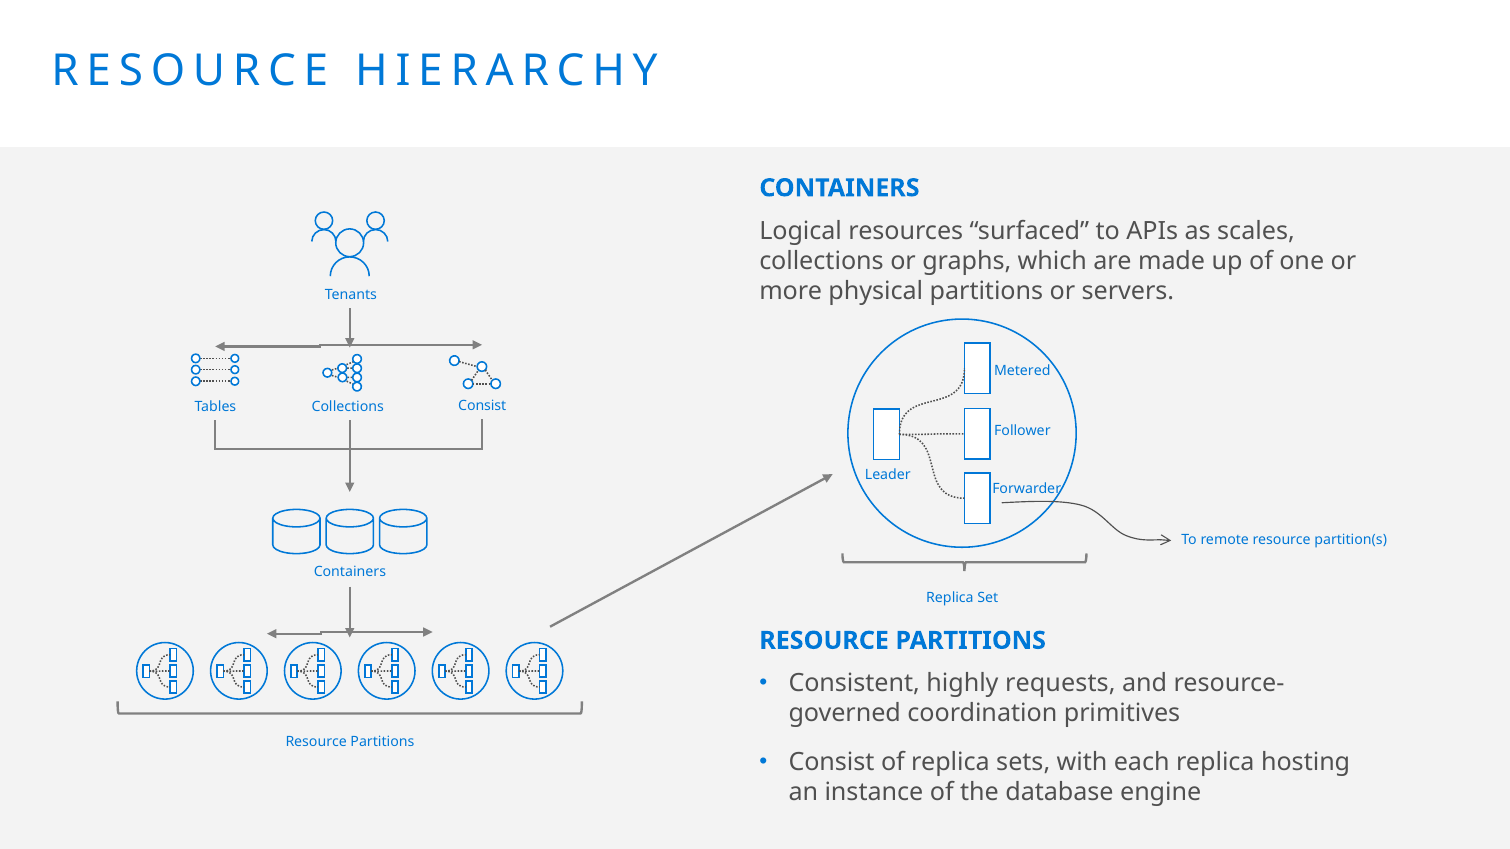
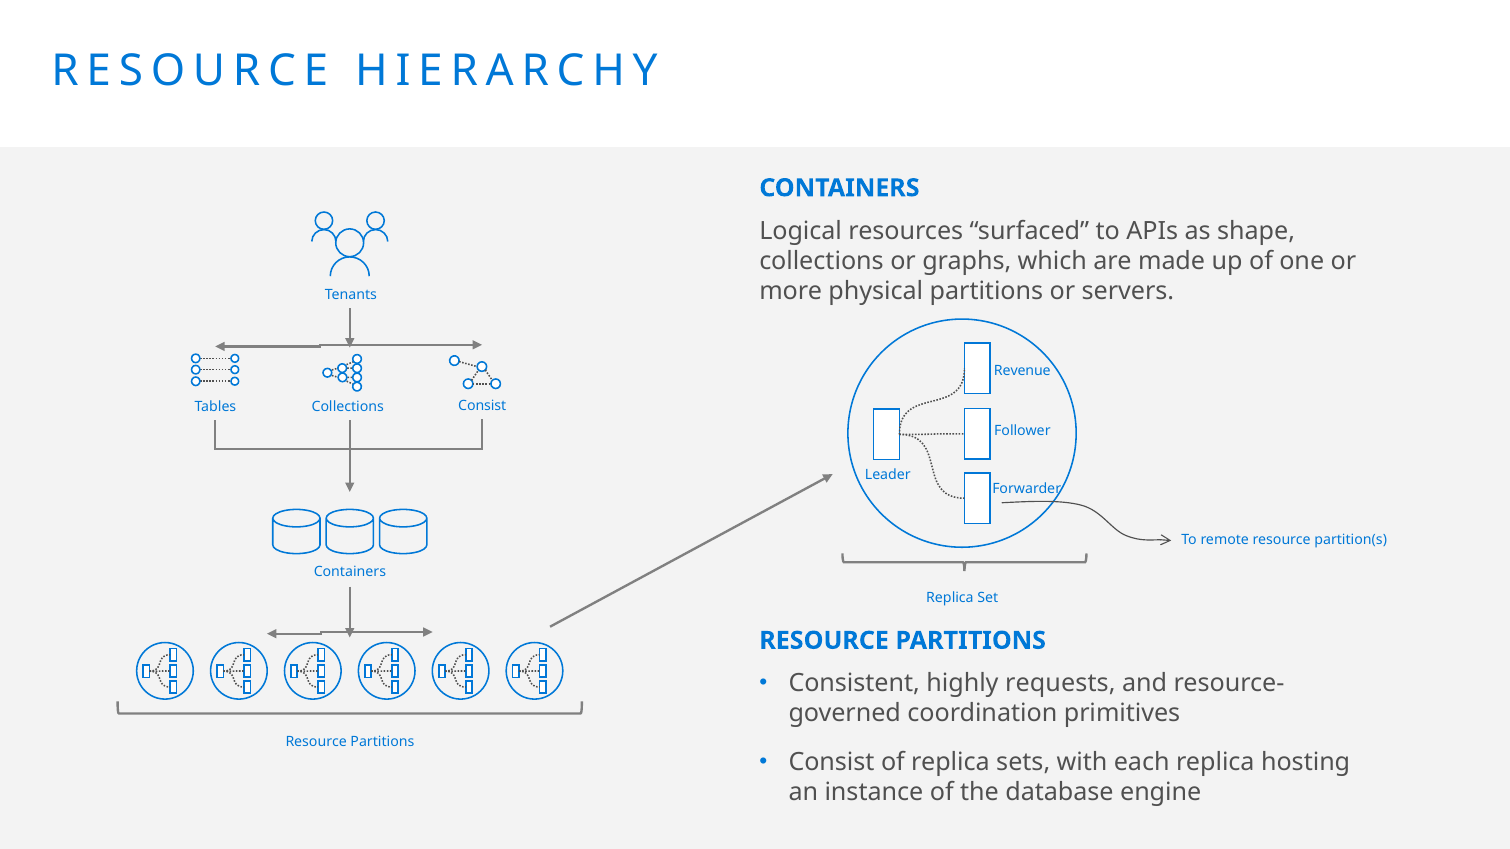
scales: scales -> shape (1256, 231)
Metered: Metered -> Revenue (1022, 371)
